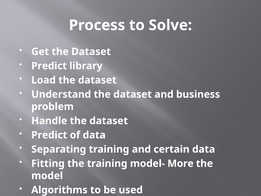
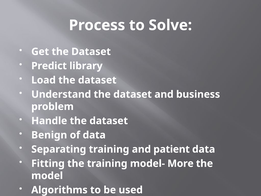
Predict: Predict -> Benign (49, 135)
certain: certain -> patient (172, 149)
